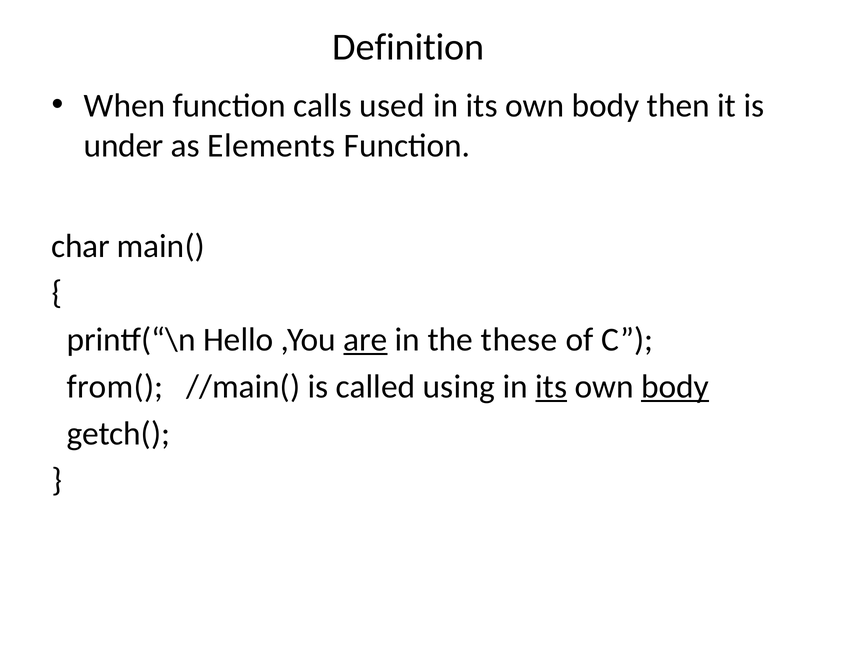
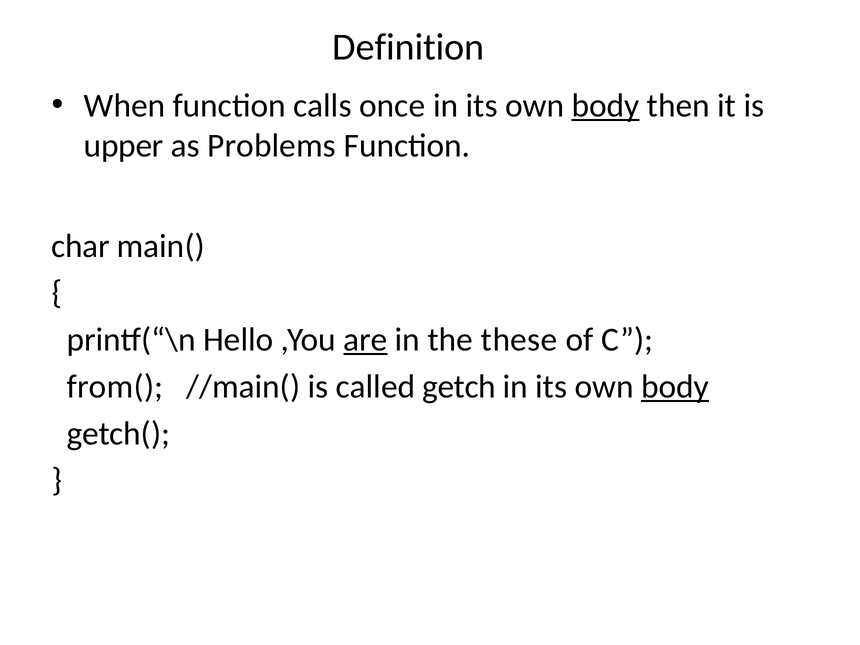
used: used -> once (392, 106)
body underline: none -> present (605, 106)
under: under -> upper (124, 146)
Elements: Elements -> Problems (272, 146)
using: using -> getch (459, 387)
its underline: present -> none (551, 387)
